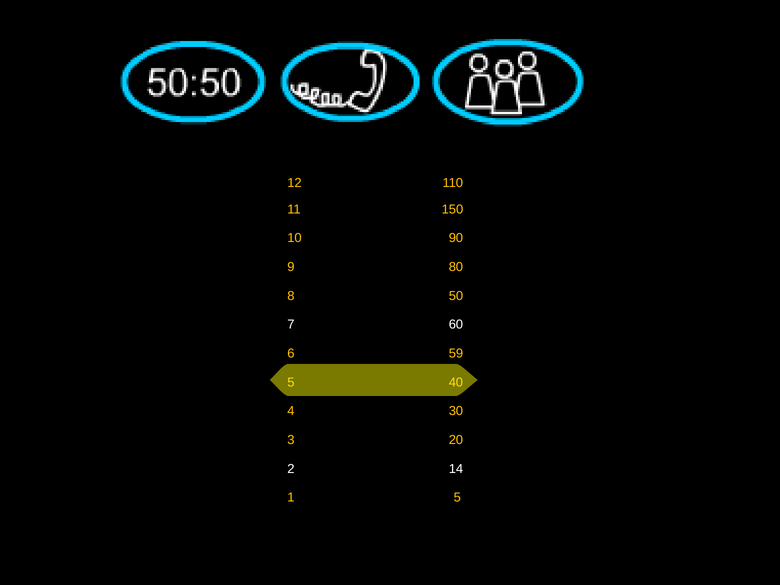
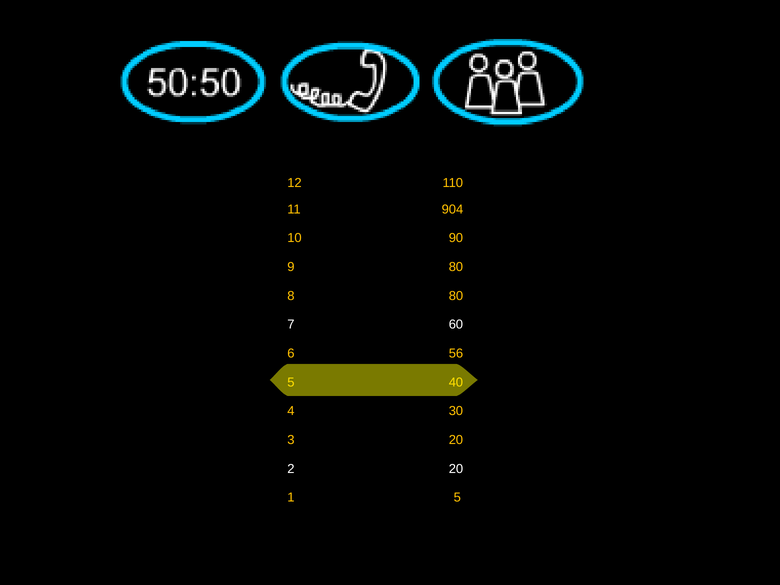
150: 150 -> 904 (452, 209)
8 50: 50 -> 80 (456, 296)
59: 59 -> 56 (456, 354)
2 14: 14 -> 20 (456, 469)
